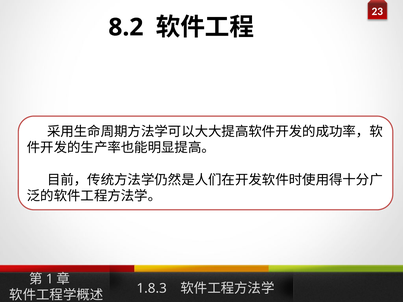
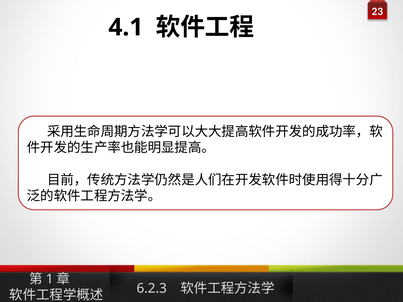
8.2: 8.2 -> 4.1 (126, 27)
1.8.3: 1.8.3 -> 6.2.3 (152, 289)
